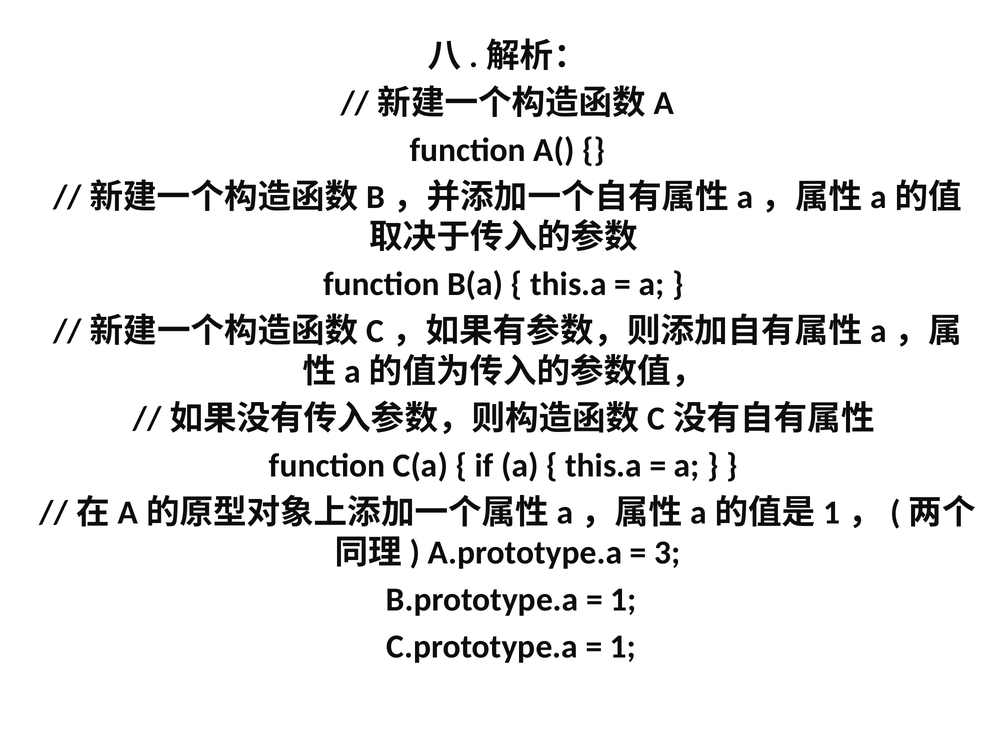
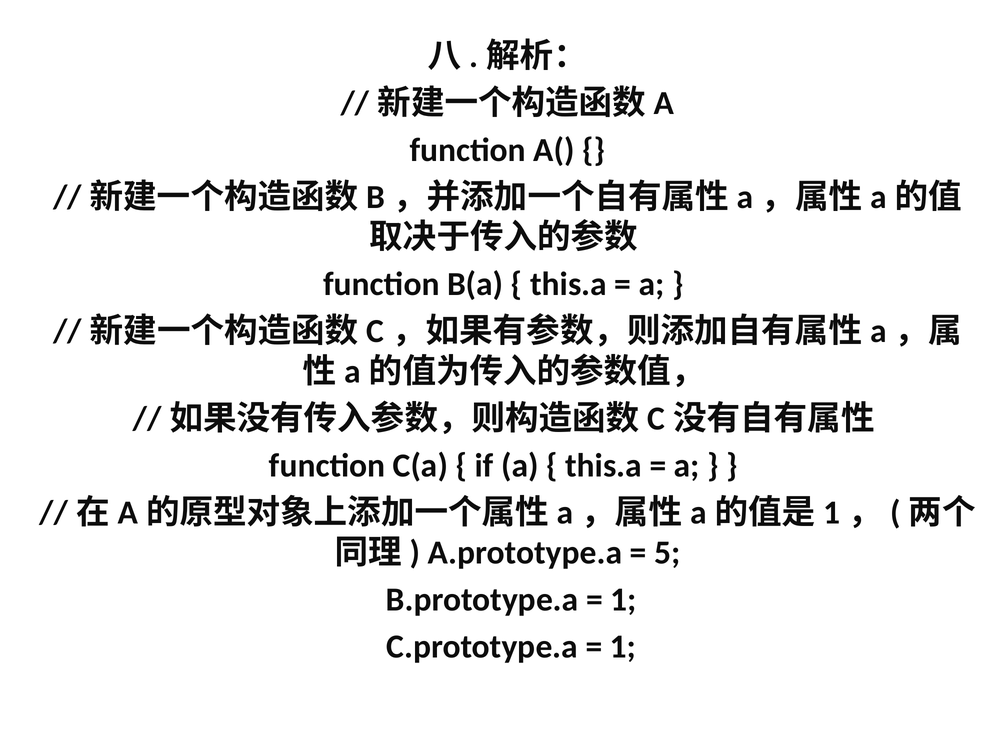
3: 3 -> 5 (667, 553)
